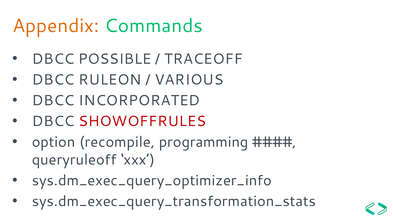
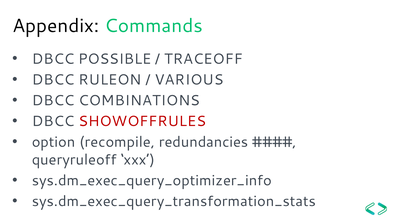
Appendix colour: orange -> black (56, 26)
INCORPORATED: INCORPORATED -> COMBINATIONS (139, 101)
programming: programming -> redundancies (204, 142)
